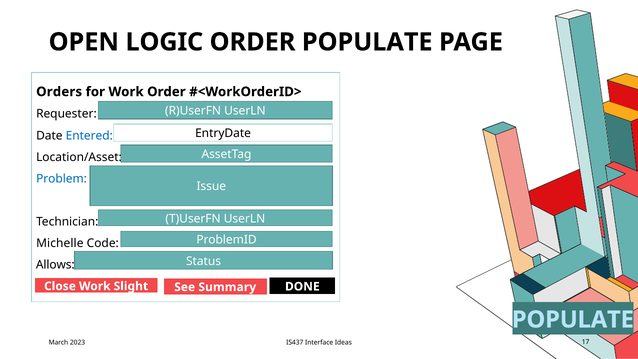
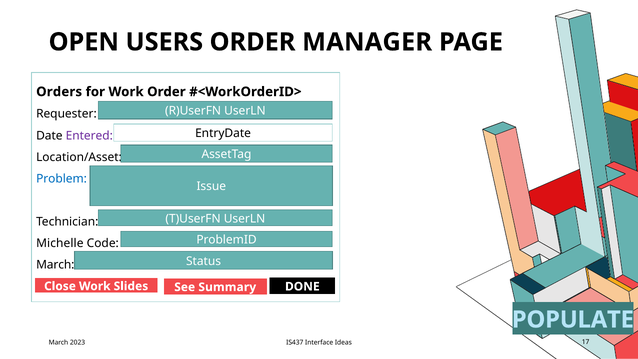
LOGIC: LOGIC -> USERS (164, 42)
ORDER POPULATE: POPULATE -> MANAGER (367, 42)
Entered colour: blue -> purple (89, 136)
Allows: Allows -> March (55, 265)
Slight: Slight -> Slides (131, 286)
